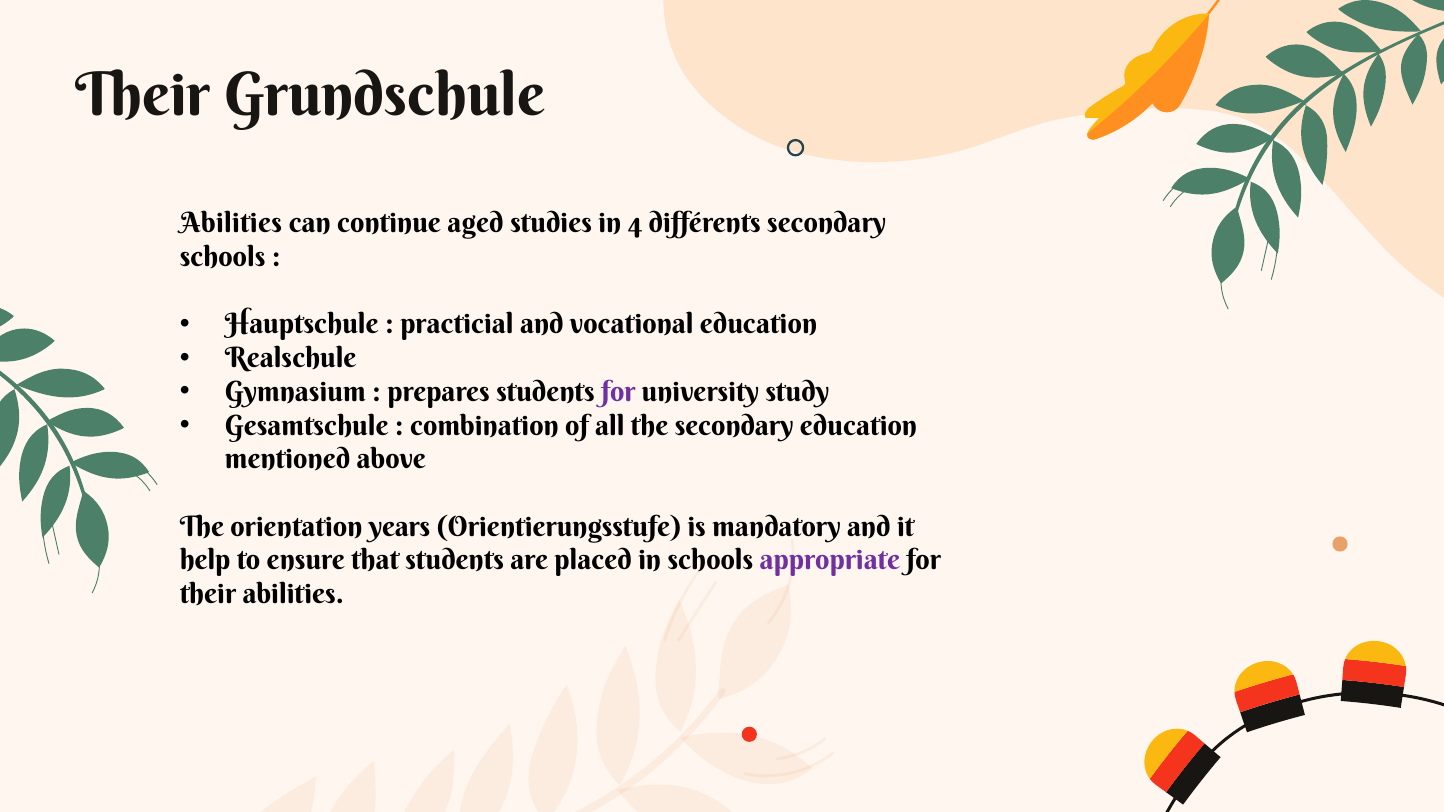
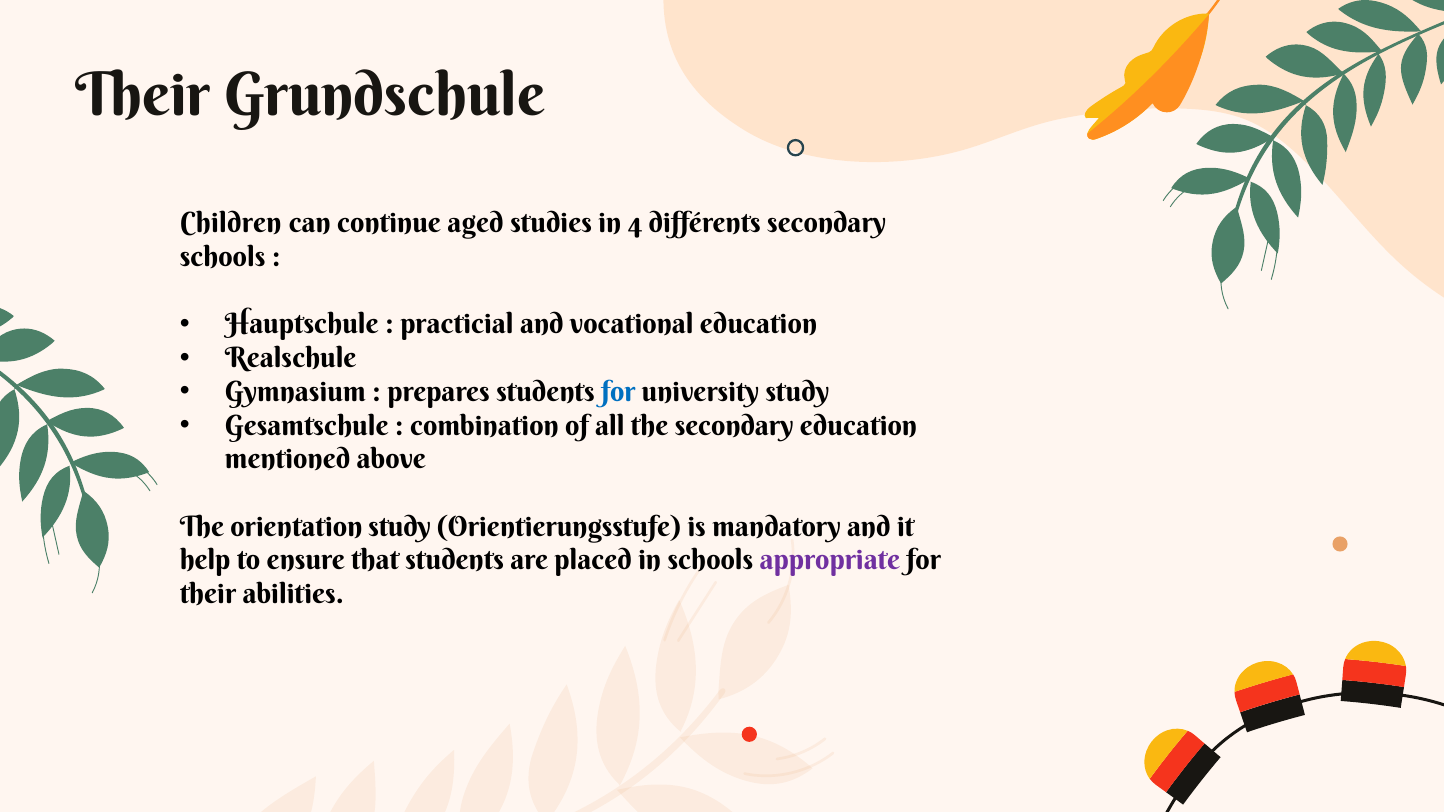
Abilities: Abilities -> Children (231, 224)
for colour: purple -> blue (618, 392)
orientation years: years -> study (400, 527)
